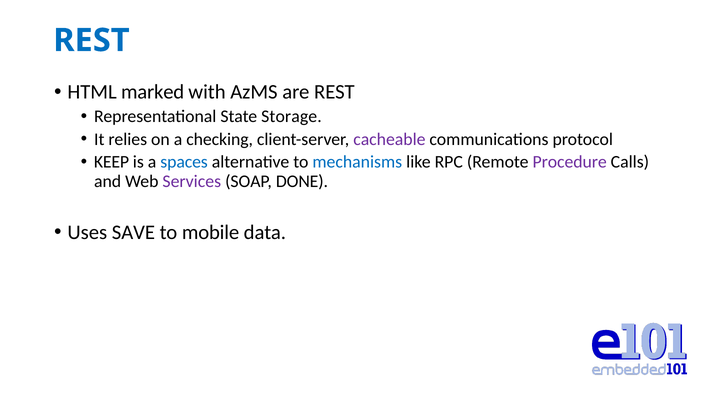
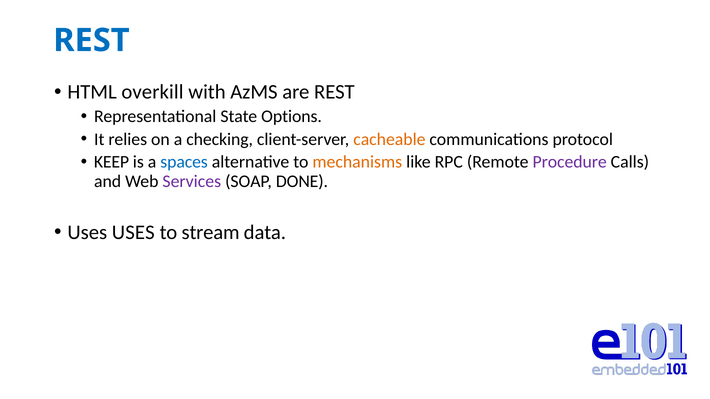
marked: marked -> overkill (152, 92)
Storage: Storage -> Options (292, 117)
cacheable colour: purple -> orange (389, 139)
mechanisms colour: blue -> orange (357, 162)
Uses SAVE: SAVE -> USES (133, 232)
mobile: mobile -> stream (211, 232)
